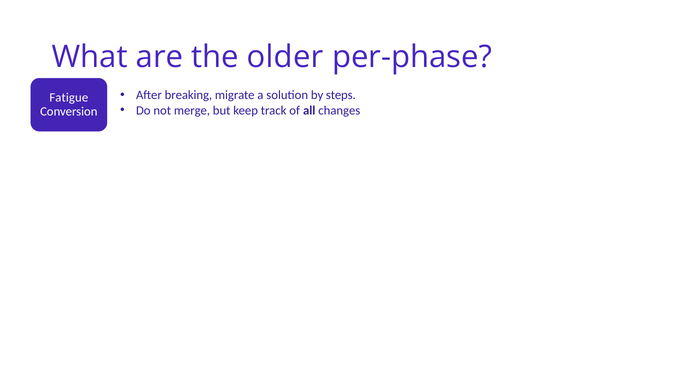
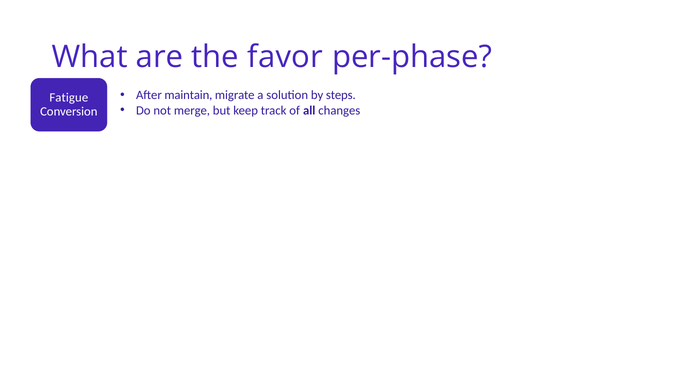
older: older -> favor (285, 57)
breaking: breaking -> maintain (188, 95)
